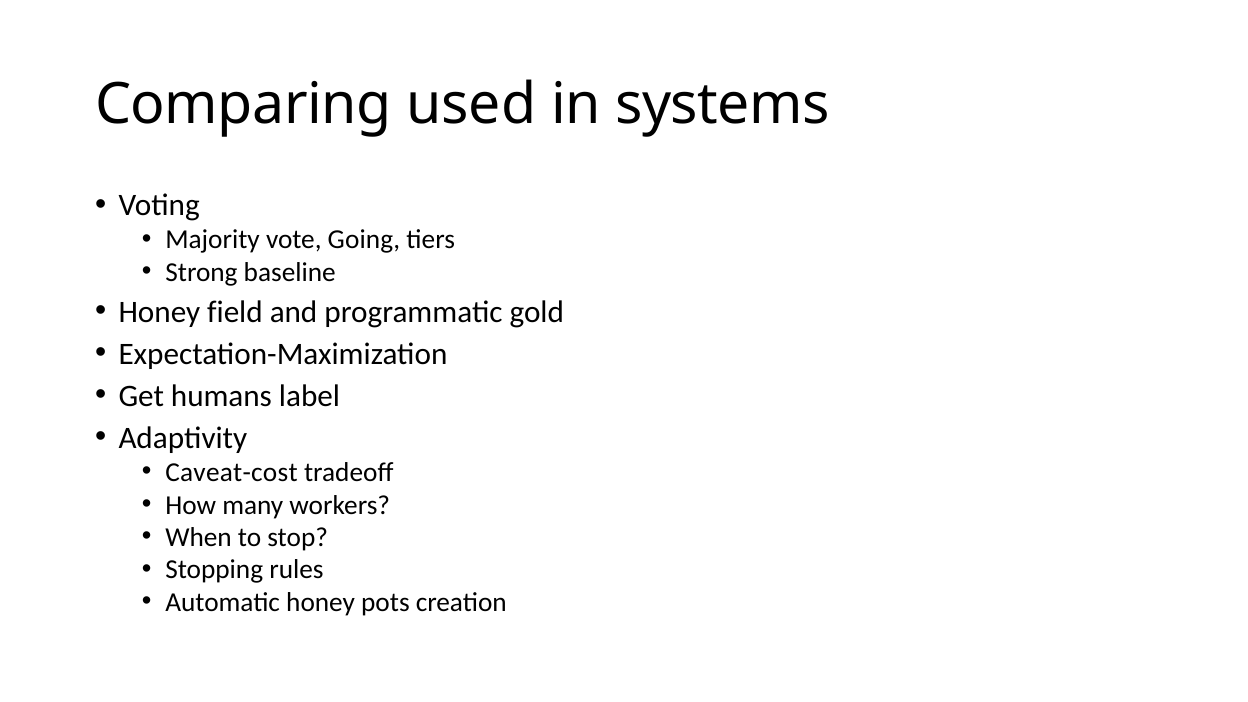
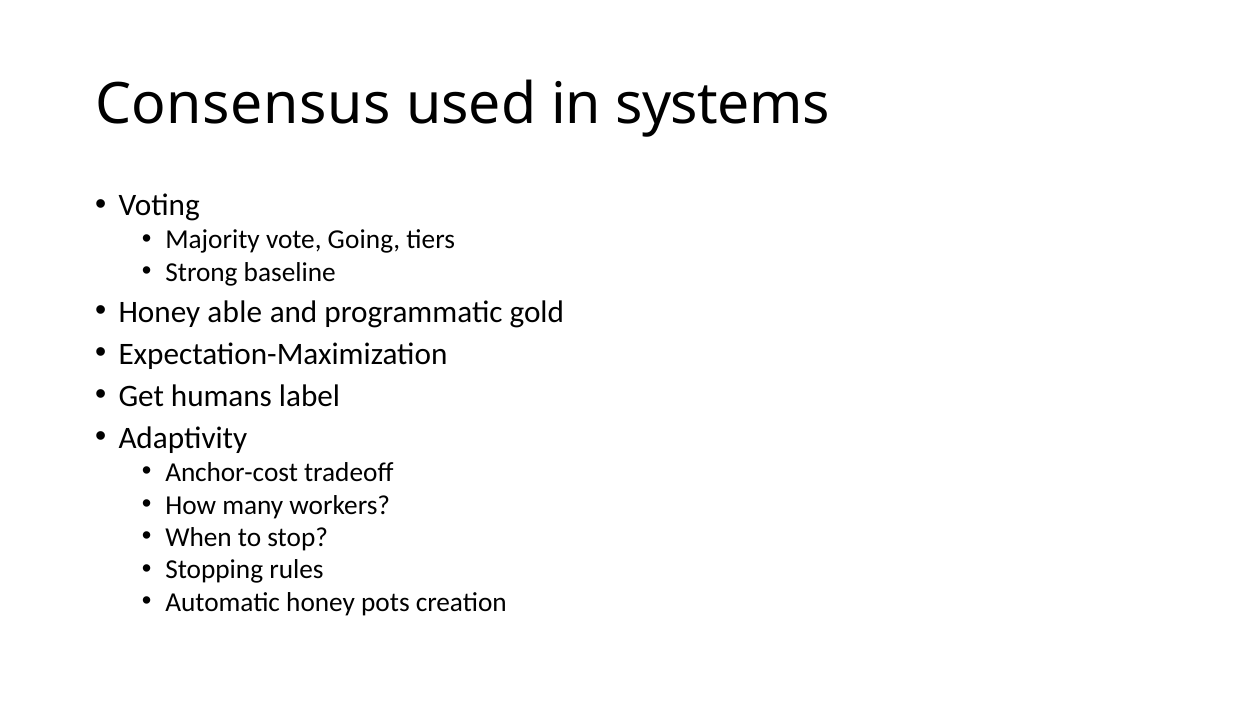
Comparing: Comparing -> Consensus (243, 105)
field: field -> able (235, 312)
Caveat-cost: Caveat-cost -> Anchor-cost (232, 473)
